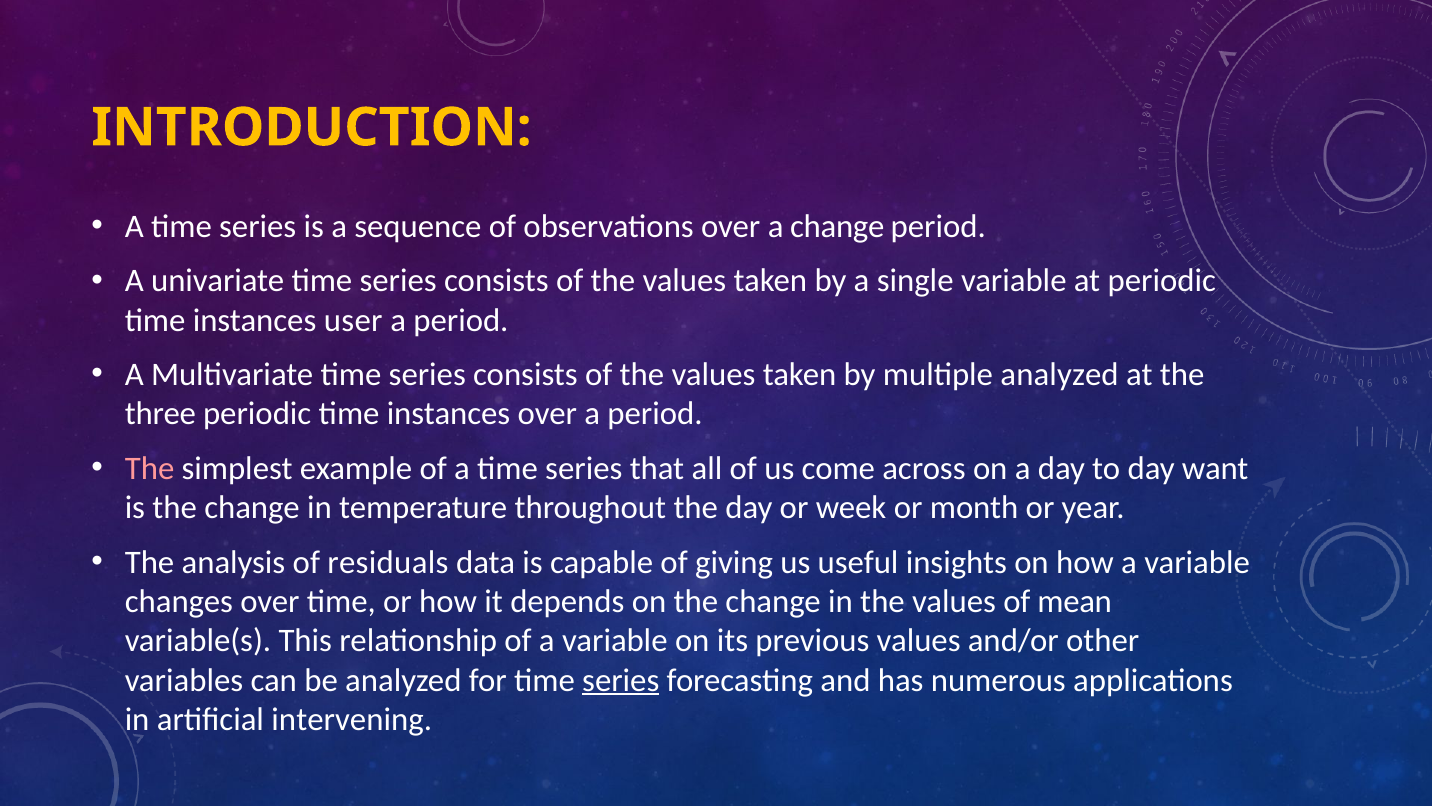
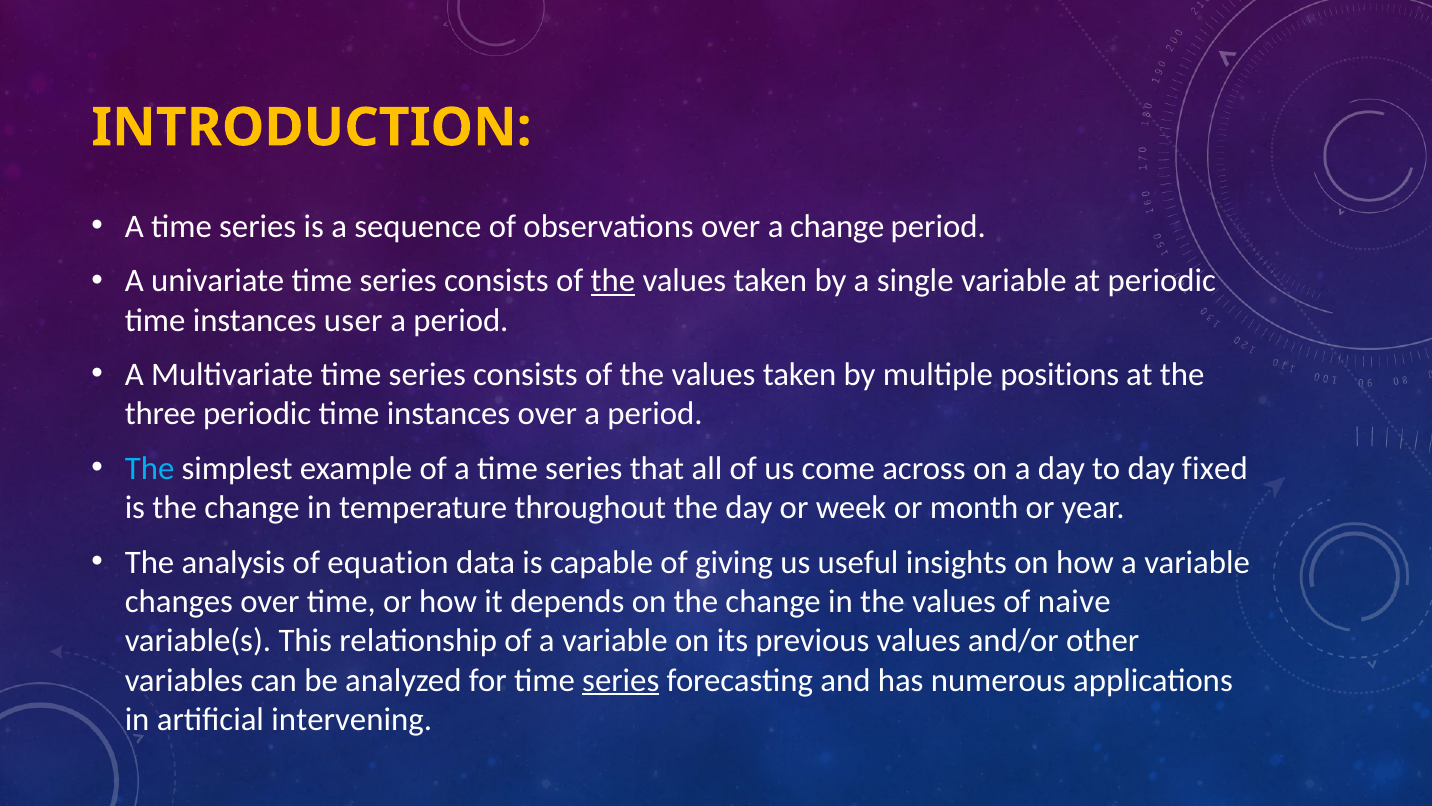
the underline: none -> present (613, 281)
multiple analyzed: analyzed -> positions (1060, 374)
The colour: pink -> light blue (150, 468)
want: want -> fixed (1215, 468)
residuals: residuals -> equation (388, 562)
mean: mean -> naive (1074, 601)
